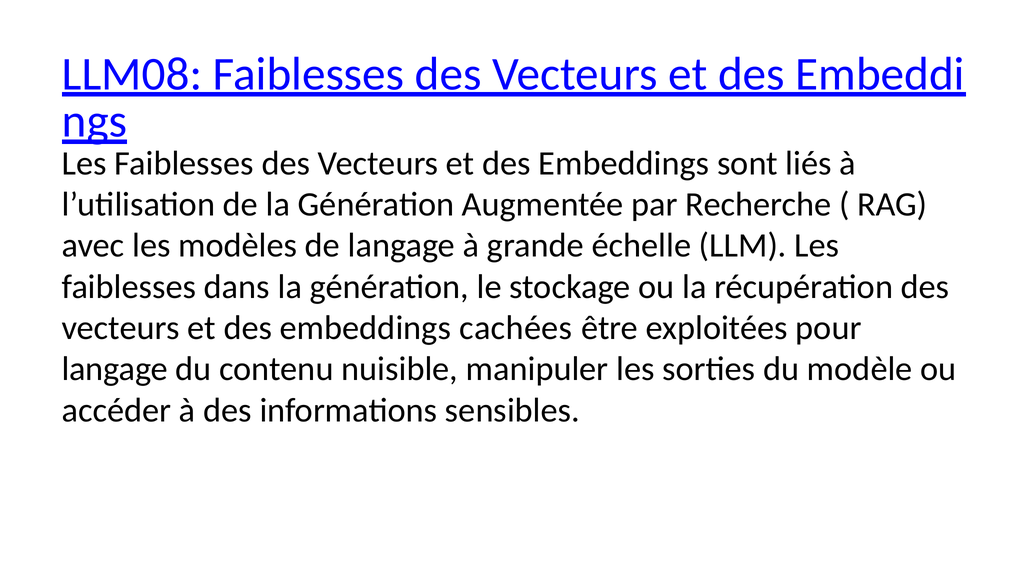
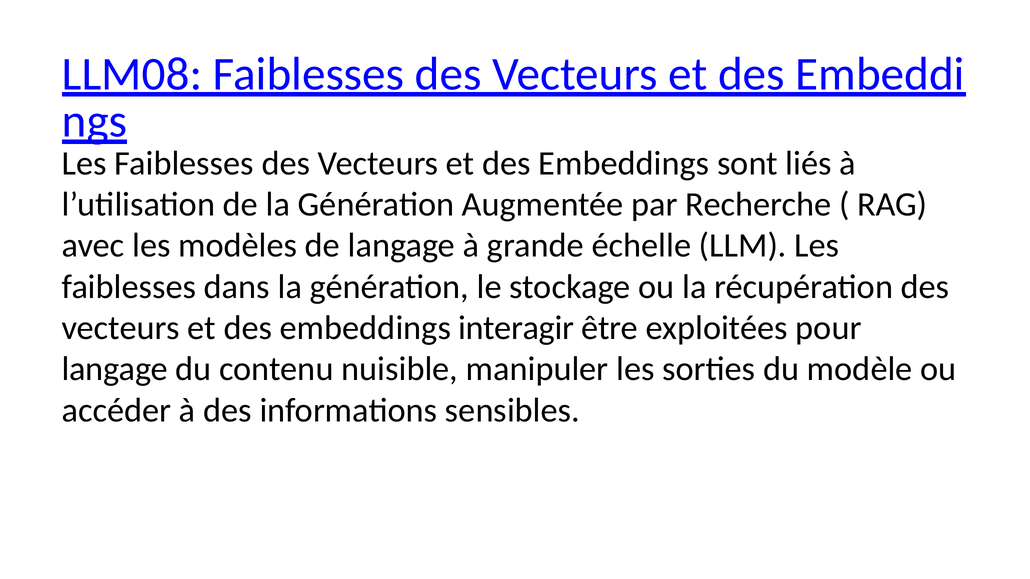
cachées: cachées -> interagir (516, 328)
